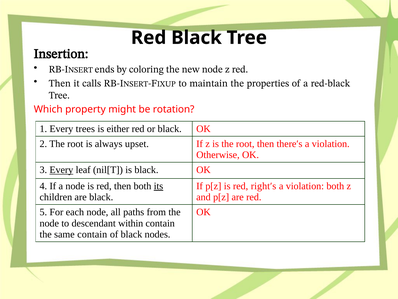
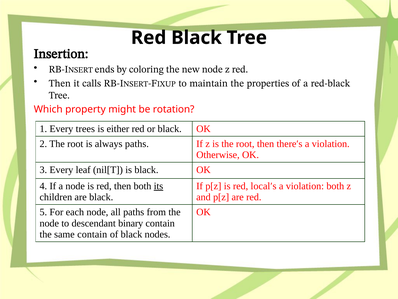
always upset: upset -> paths (137, 144)
Every underline: present -> none (61, 170)
right′s: right′s -> local′s (264, 186)
within: within -> binary (131, 223)
